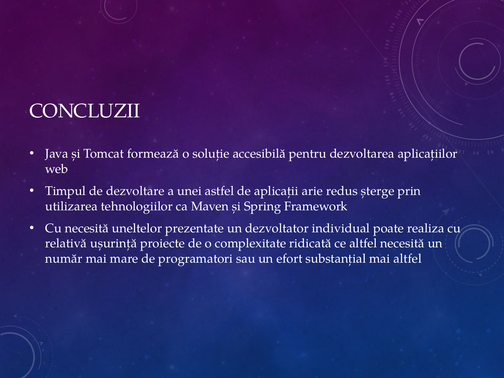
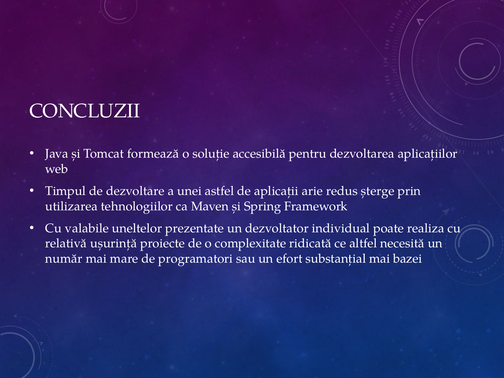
Cu necesită: necesită -> valabile (87, 228)
mai altfel: altfel -> bazei (408, 259)
